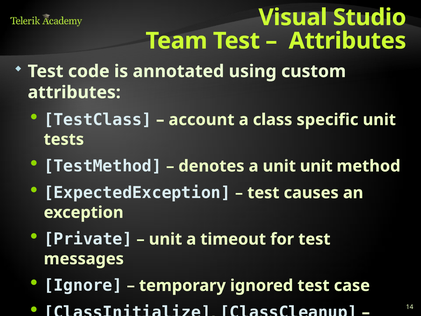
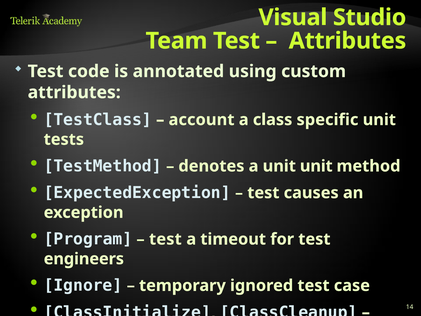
Private: Private -> Program (88, 239)
unit: unit -> test (165, 239)
messages: messages -> engineers (84, 259)
